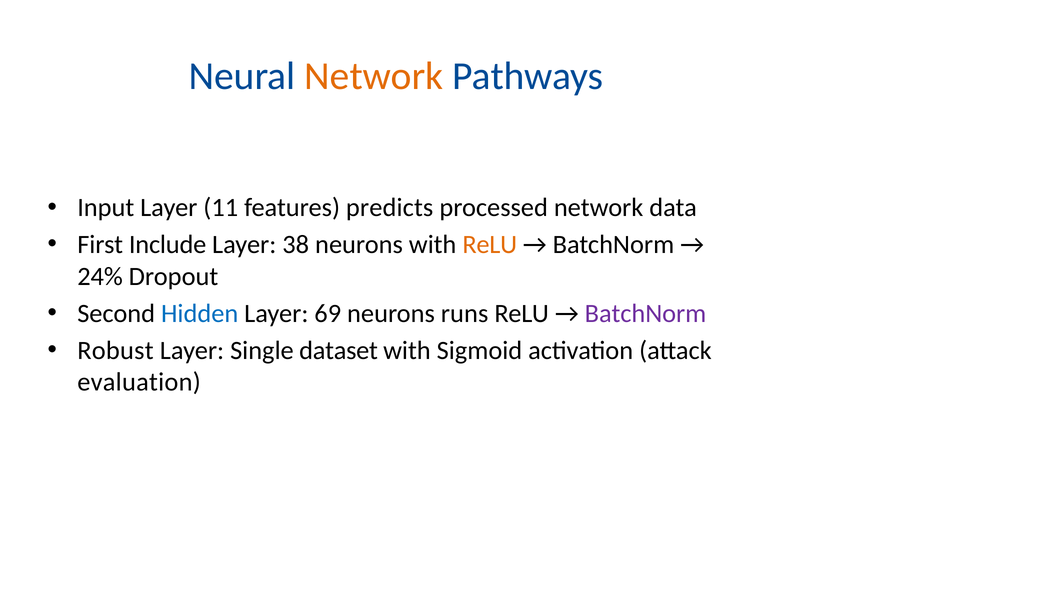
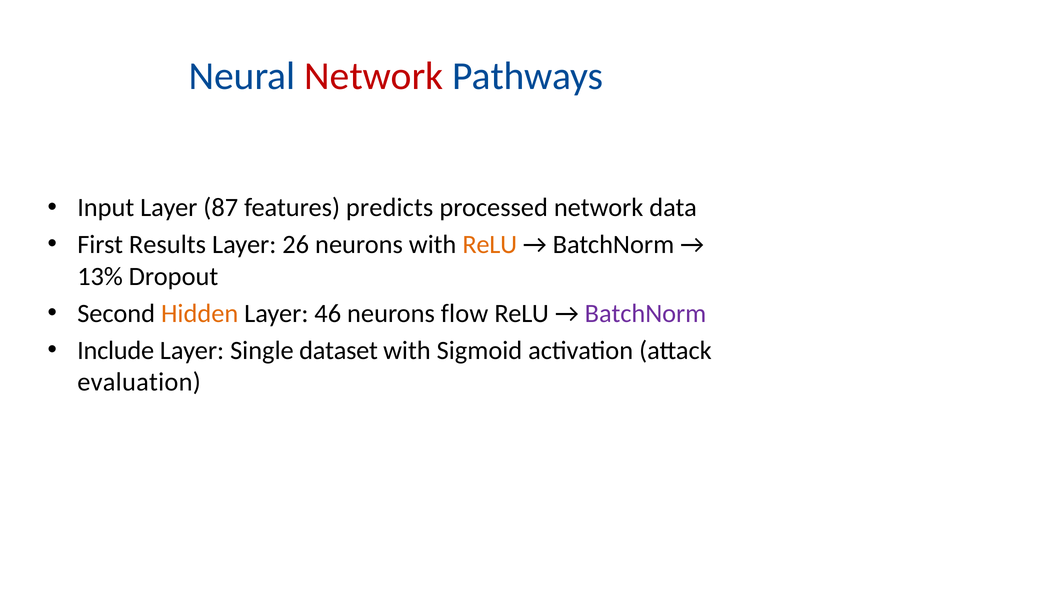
Network colour: orange -> red (374, 76)
11: 11 -> 87 (221, 208)
Include: Include -> Results (167, 245)
38: 38 -> 26 (296, 245)
24%: 24% -> 13% (100, 276)
Hidden colour: blue -> orange (200, 313)
69: 69 -> 46 (328, 313)
runs: runs -> flow (465, 313)
Robust: Robust -> Include (116, 350)
